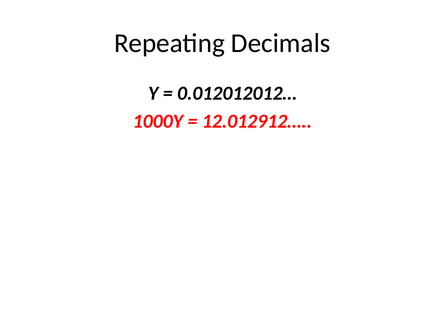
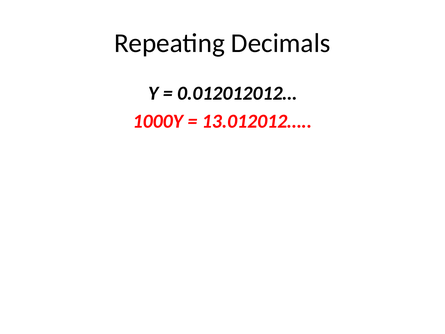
12.012912…: 12.012912… -> 13.012012… (257, 121)
